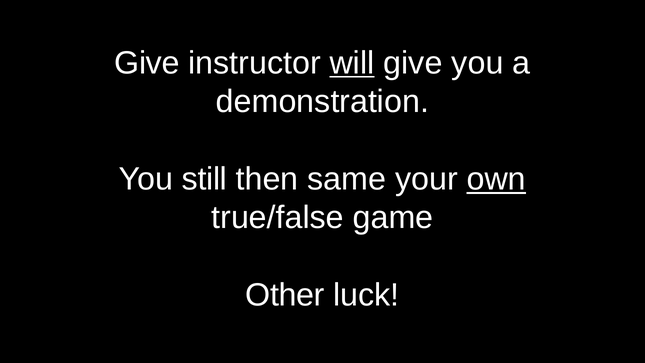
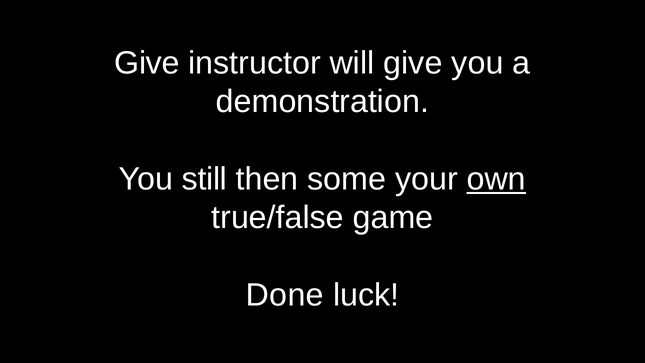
will underline: present -> none (352, 63)
same: same -> some (347, 179)
Other: Other -> Done (285, 295)
